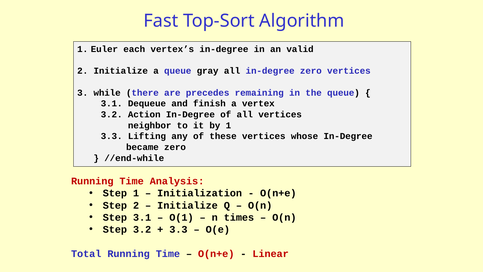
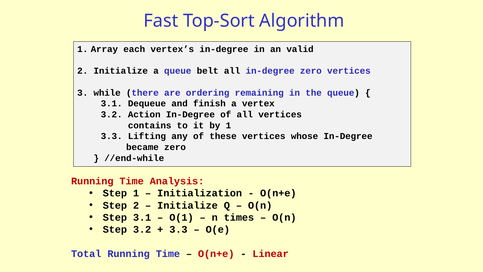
Euler: Euler -> Array (104, 49)
gray: gray -> belt (208, 71)
precedes: precedes -> ordering (208, 93)
neighbor: neighbor -> contains (150, 125)
